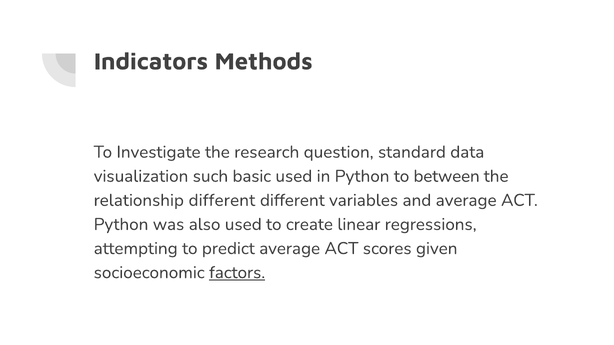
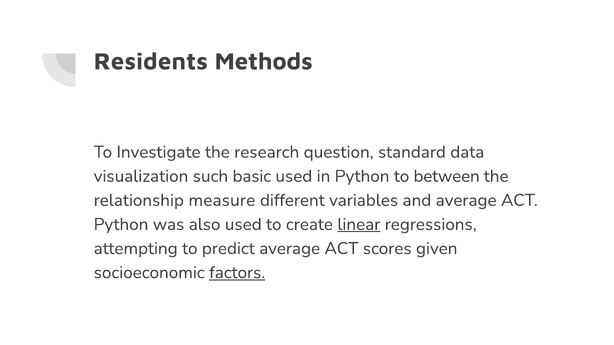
Indicators: Indicators -> Residents (151, 61)
relationship different: different -> measure (222, 200)
linear underline: none -> present (359, 225)
